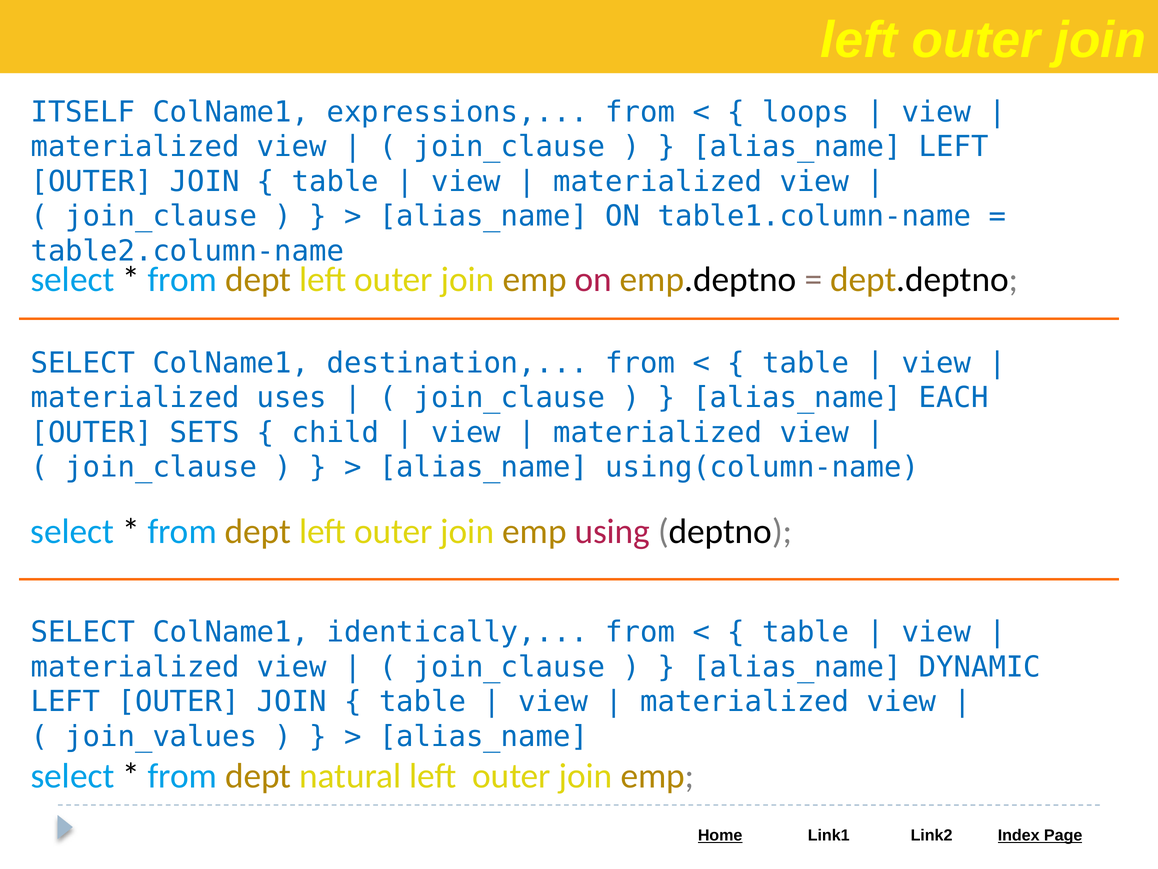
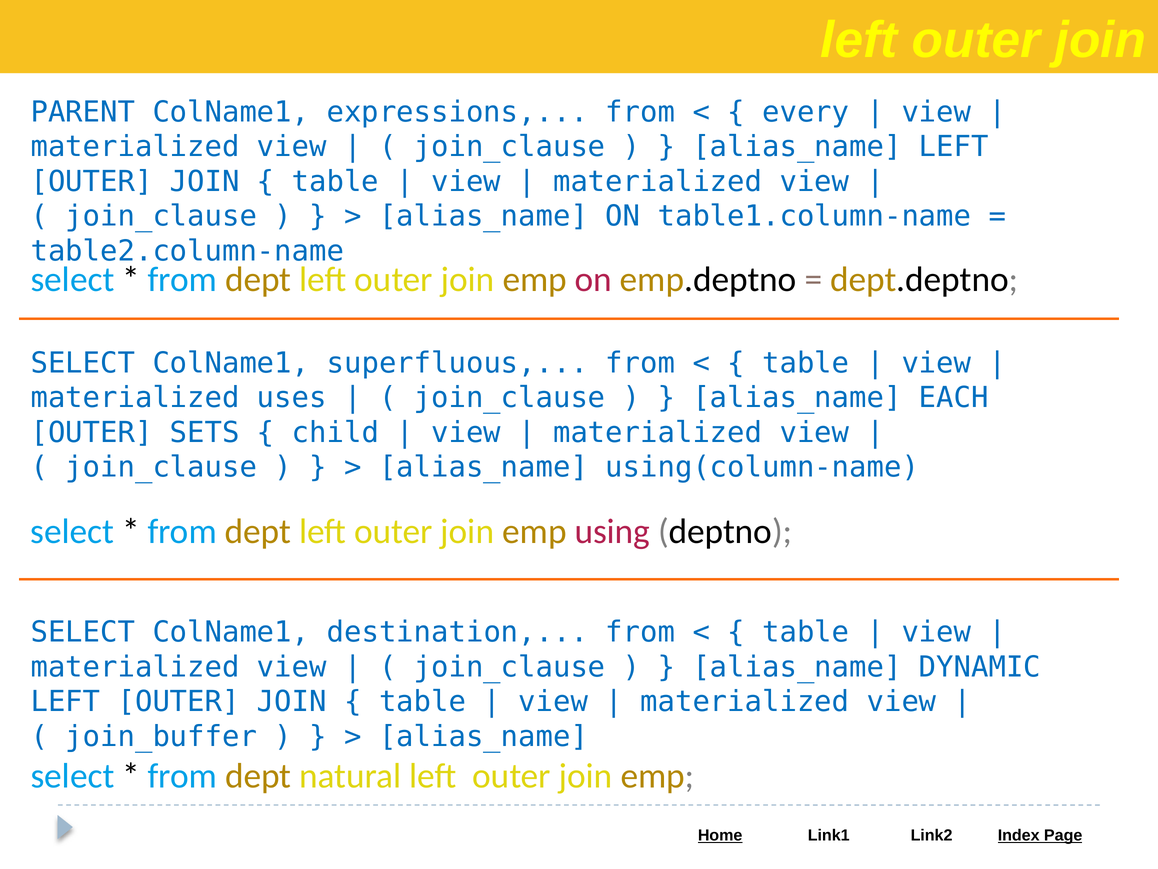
ITSELF: ITSELF -> PARENT (83, 112)
loops: loops -> every (806, 112)
destination: destination -> superfluous (457, 363)
identically: identically -> destination (457, 632)
join_values: join_values -> join_buffer (161, 736)
